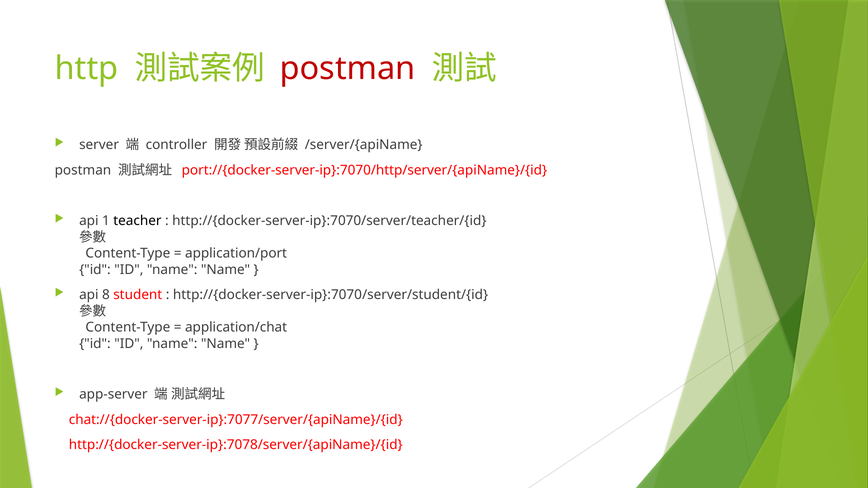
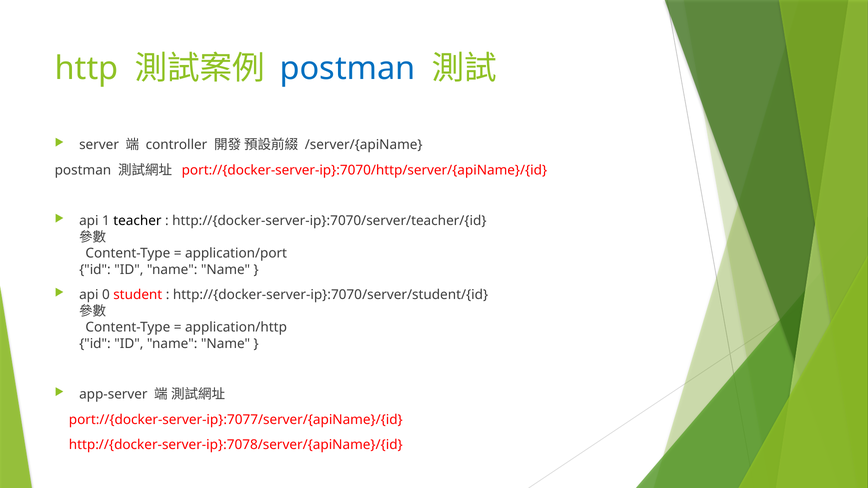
postman colour: red -> blue (348, 68)
8: 8 -> 0 (106, 295)
application/chat: application/chat -> application/http (236, 328)
chat://{docker-server-ip}:7077/server/{apiName}/{id: chat://{docker-server-ip}:7077/server/{apiName}/{id -> port://{docker-server-ip}:7077/server/{apiName}/{id (236, 420)
